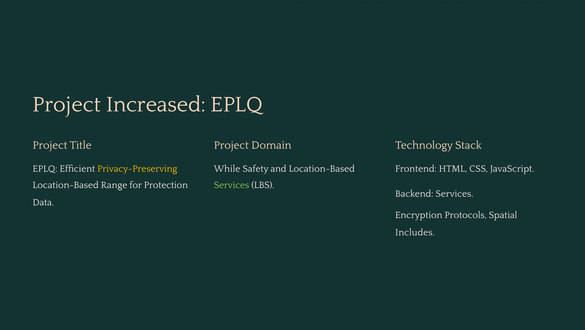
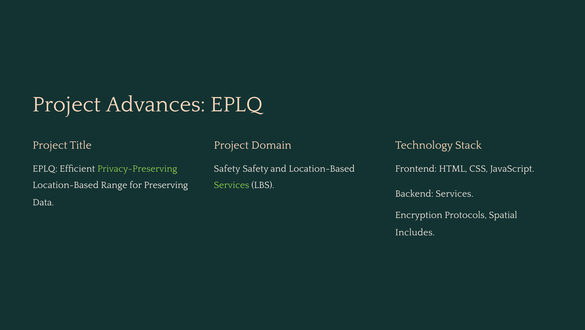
Increased: Increased -> Advances (156, 104)
Privacy-Preserving colour: yellow -> light green (137, 168)
While: While -> Safety (227, 168)
Protection: Protection -> Preserving (166, 185)
